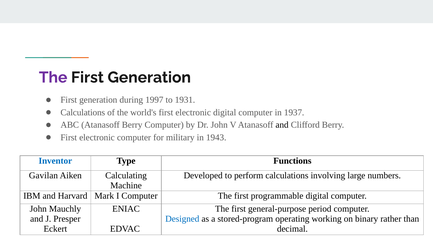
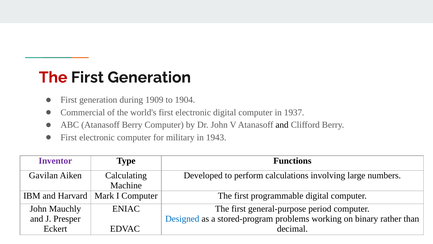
The colour: purple -> red (53, 77)
1997: 1997 -> 1909 (154, 100)
1931: 1931 -> 1904 (185, 100)
Calculations: Calculations -> Commercial (83, 112)
Inventor colour: blue -> purple (55, 160)
operating: operating -> problems (292, 218)
